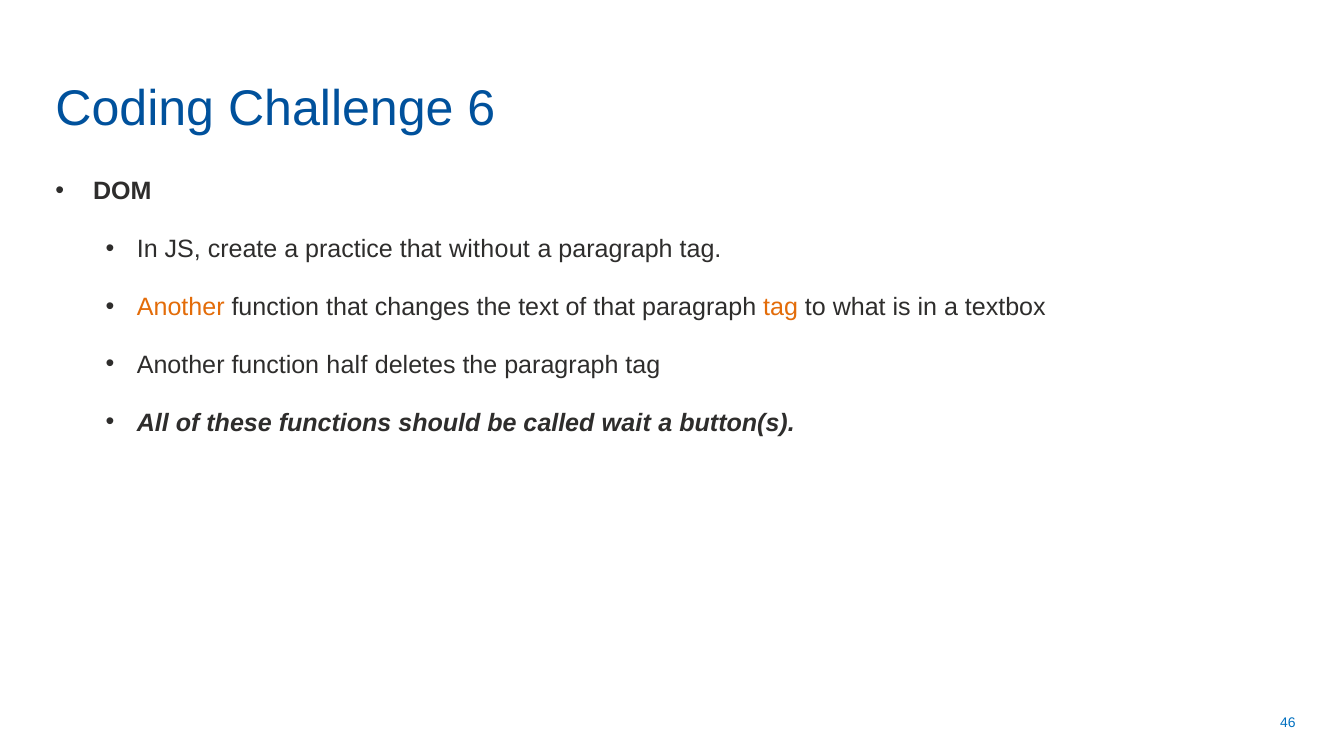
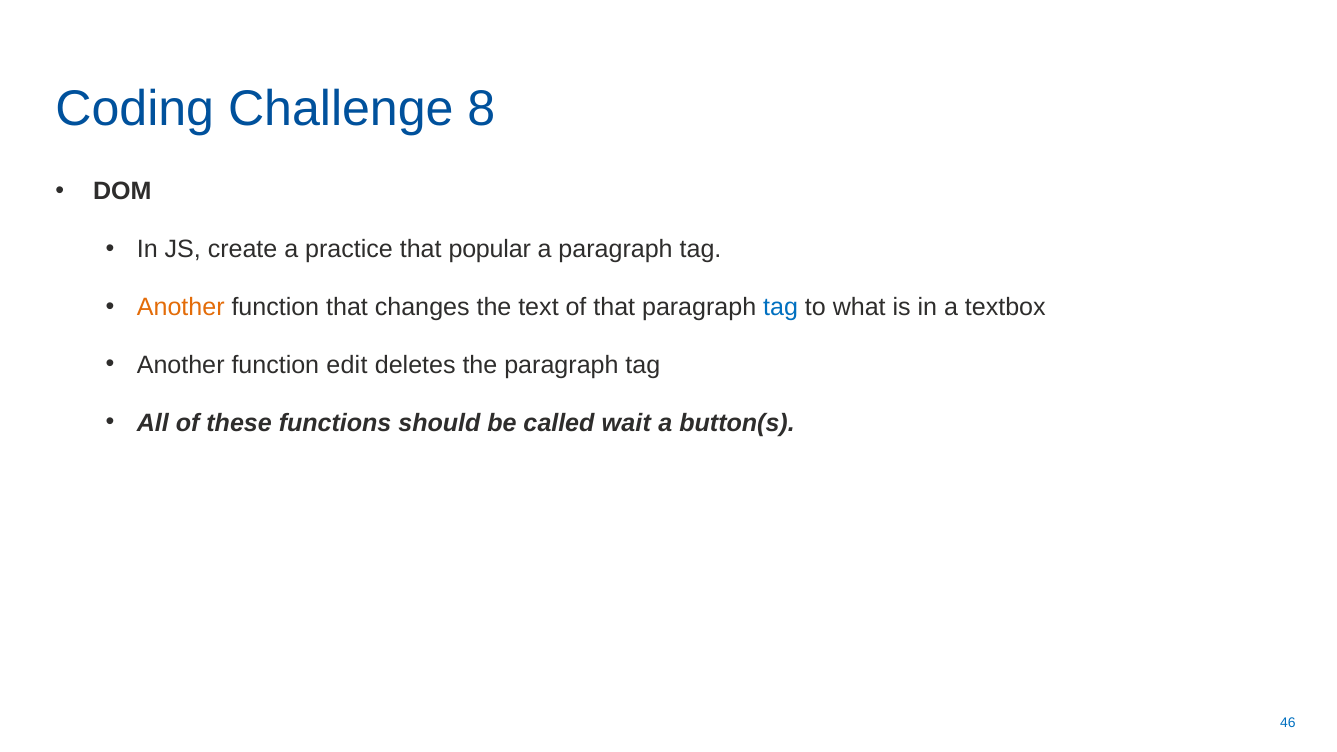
6: 6 -> 8 (481, 109)
without: without -> popular (490, 249)
tag colour: orange -> blue (781, 307)
half: half -> edit (347, 365)
